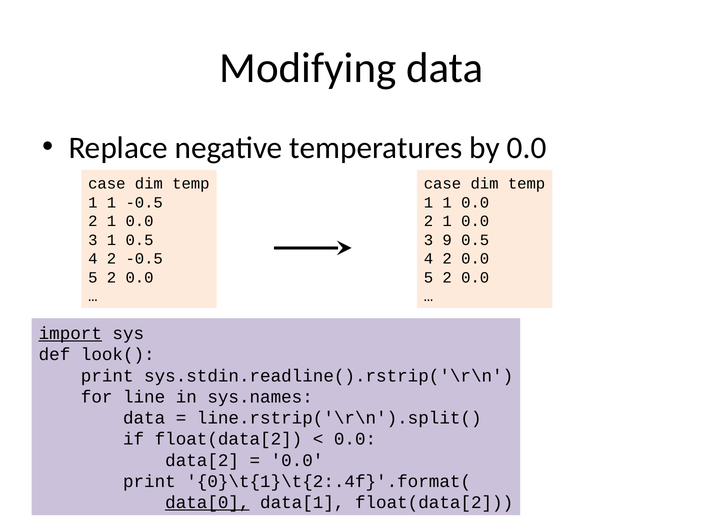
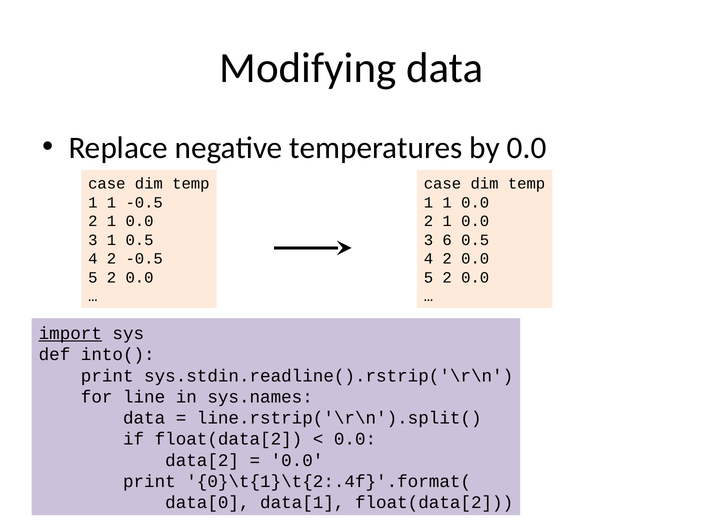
9: 9 -> 6 (447, 240)
look(: look( -> into( (118, 354)
data[0 underline: present -> none (207, 502)
